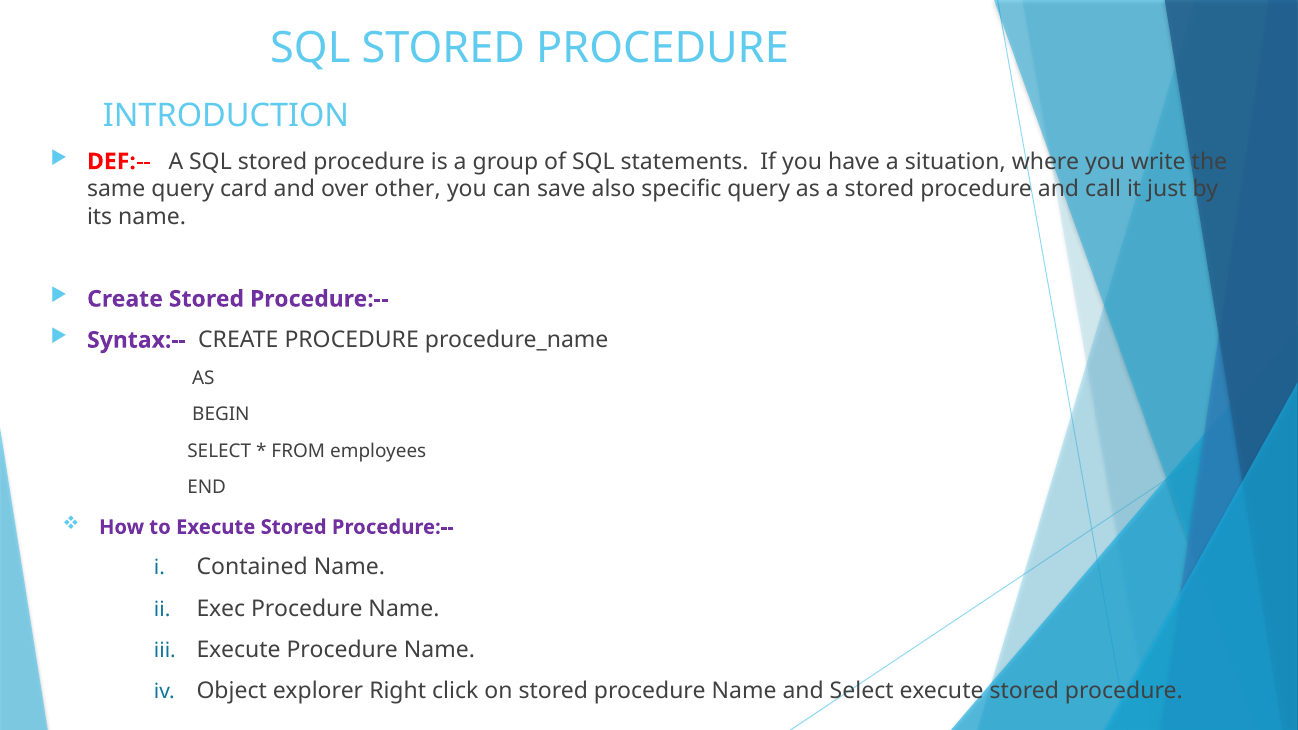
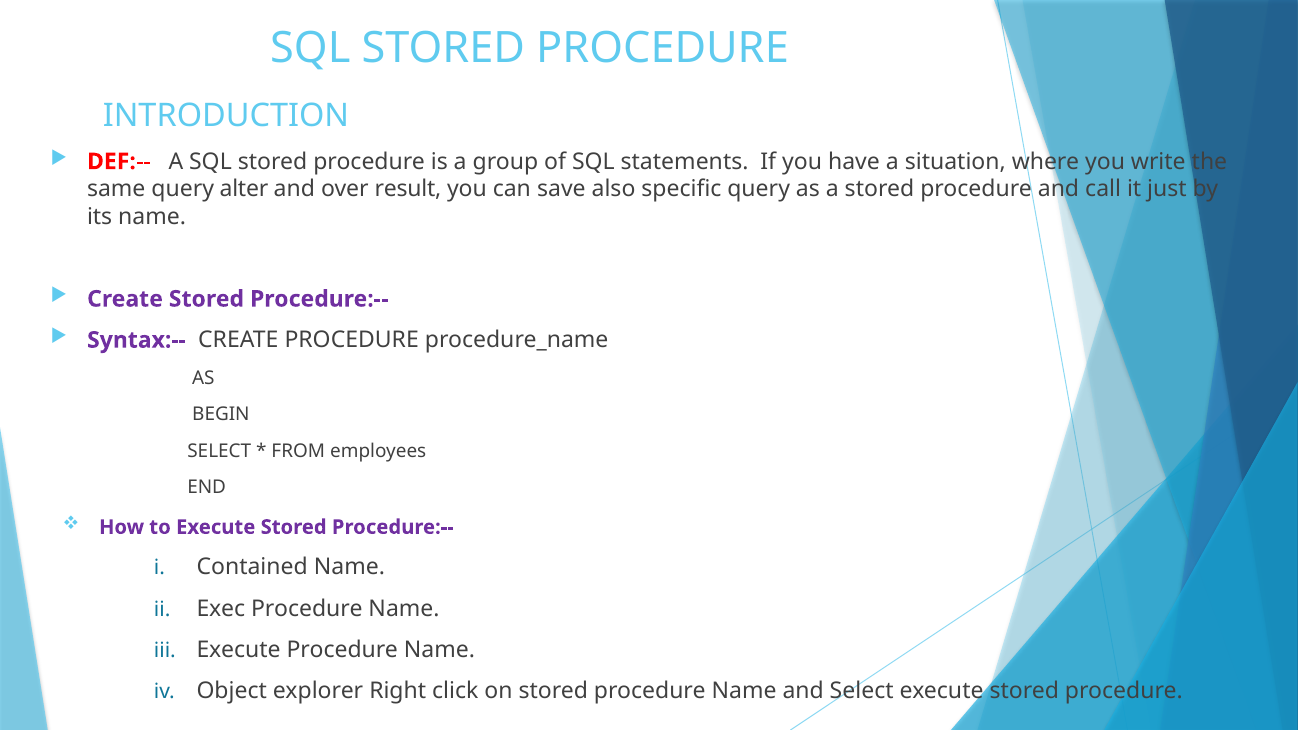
card: card -> alter (244, 189)
other: other -> result (408, 189)
